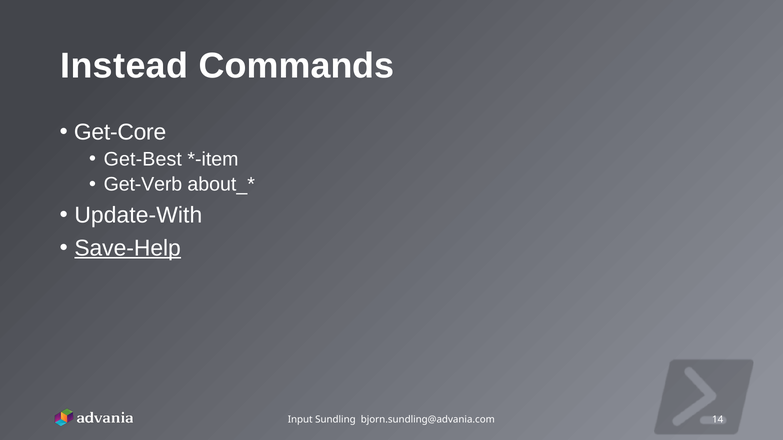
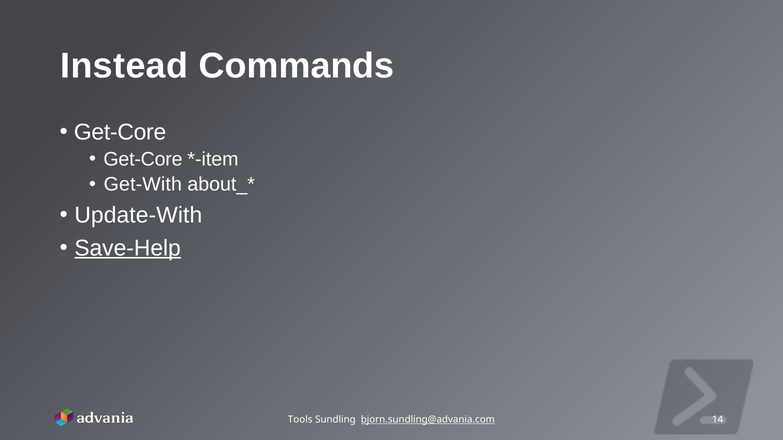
Get-Best: Get-Best -> Get-Core (143, 159)
Get-Verb: Get-Verb -> Get-With (143, 185)
Input: Input -> Tools (300, 420)
bjorn.sundling@advania.com underline: none -> present (428, 420)
